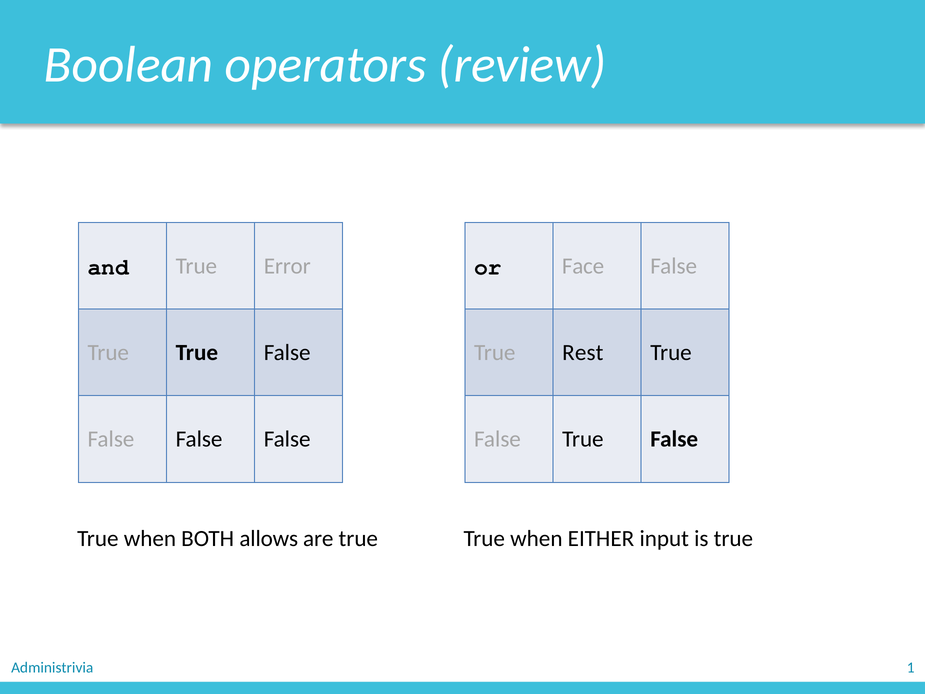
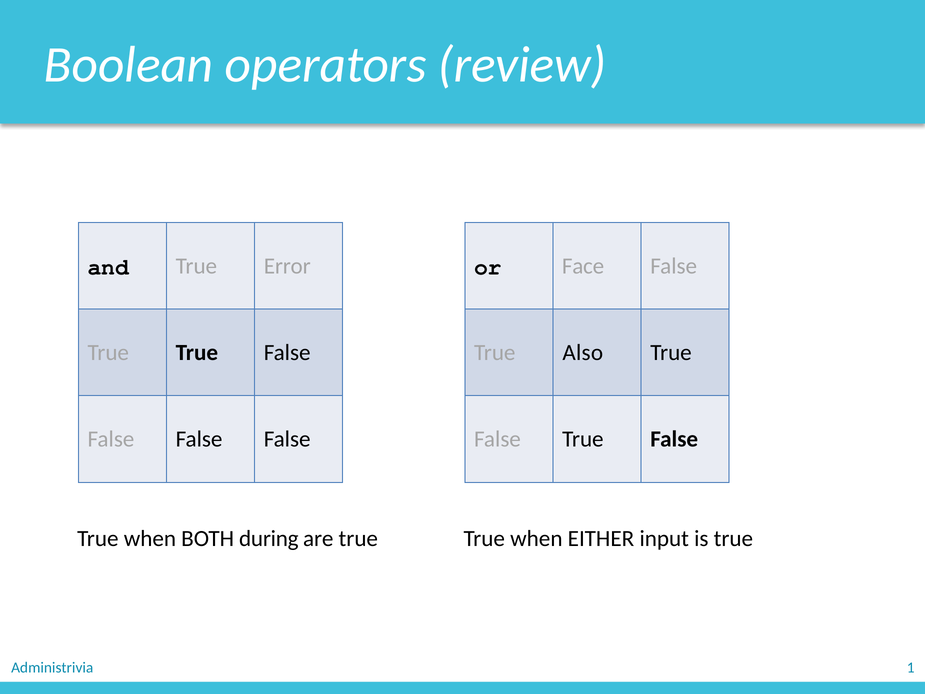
Rest: Rest -> Also (583, 352)
allows: allows -> during (269, 539)
